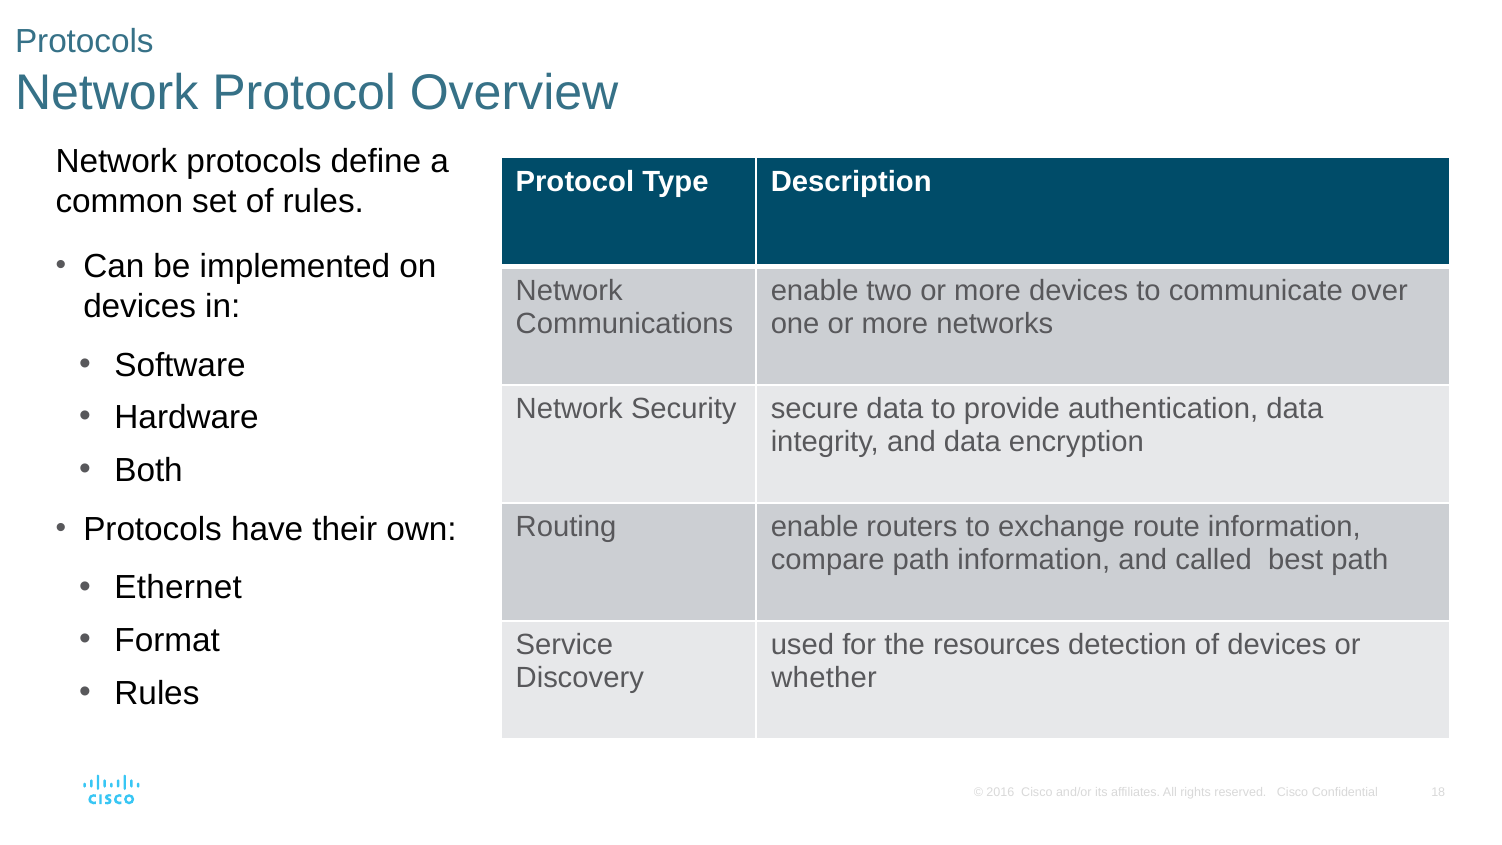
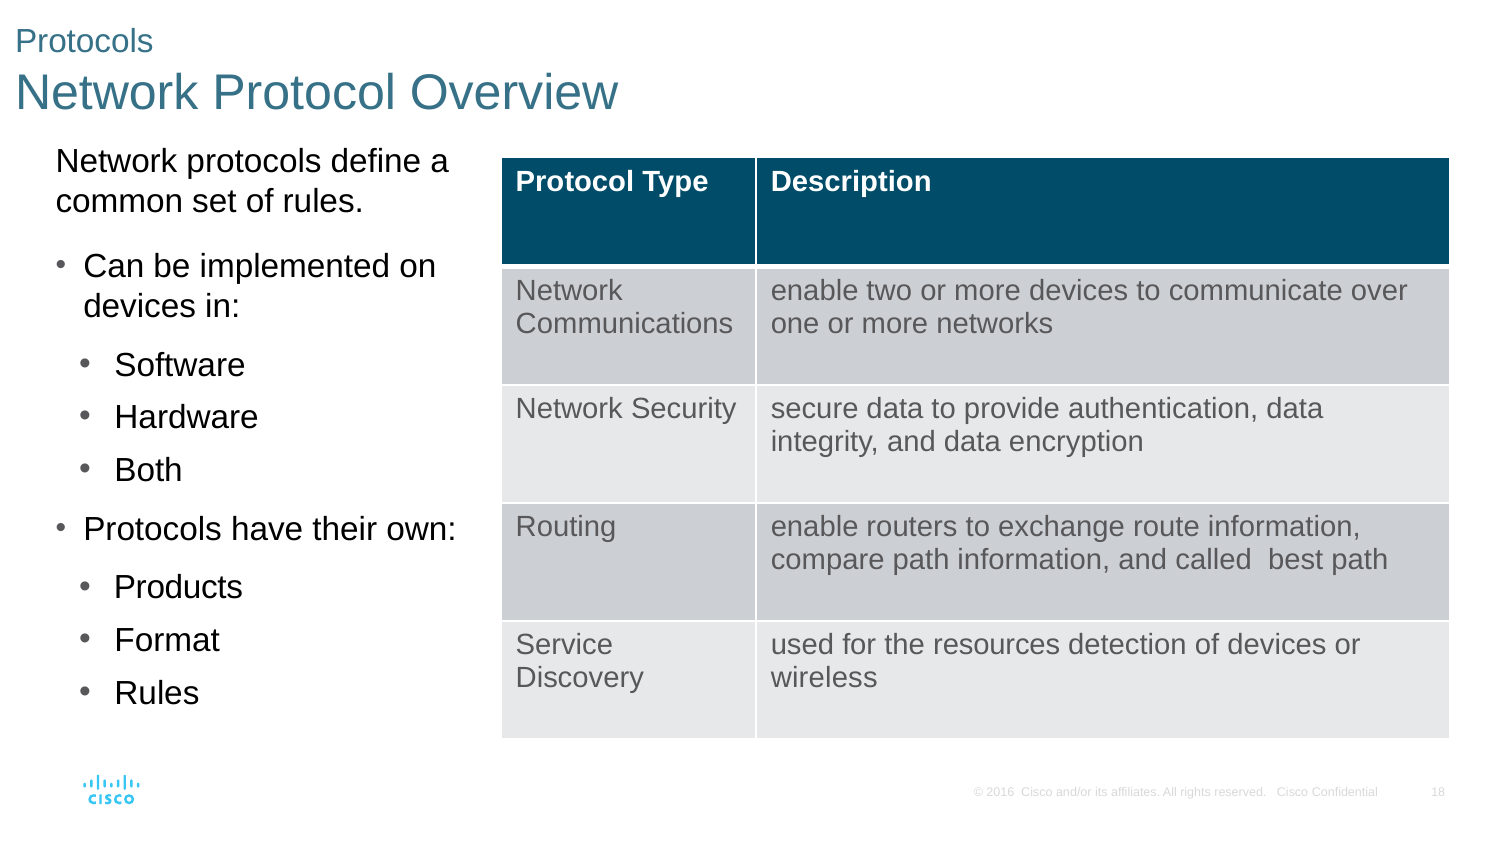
Ethernet: Ethernet -> Products (178, 588)
whether: whether -> wireless (824, 678)
